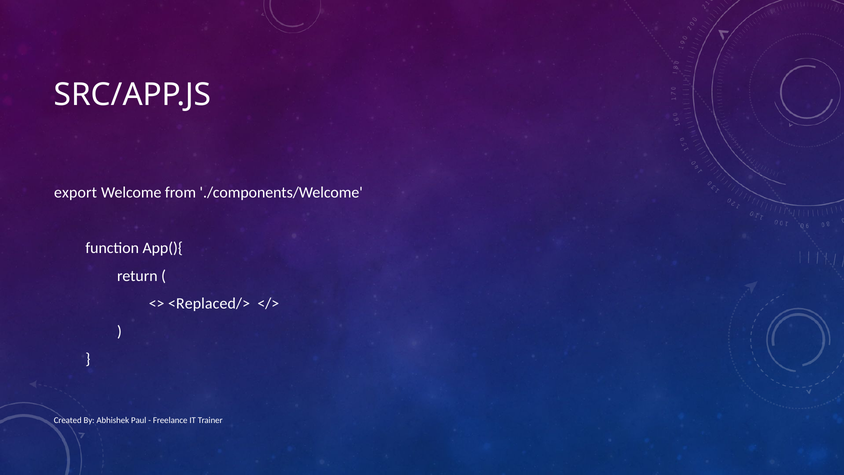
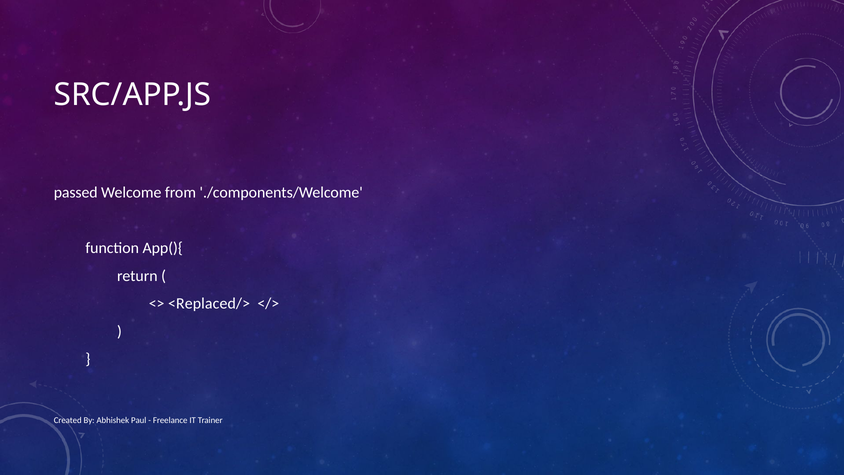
export: export -> passed (76, 192)
